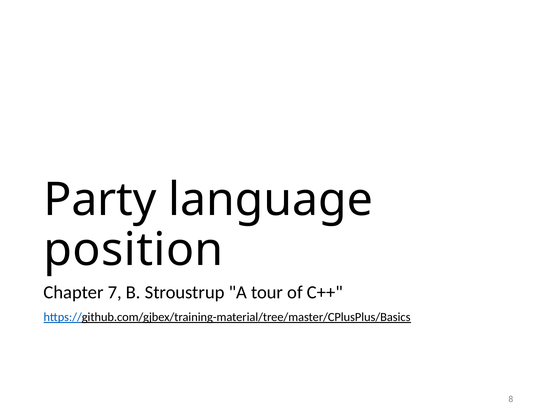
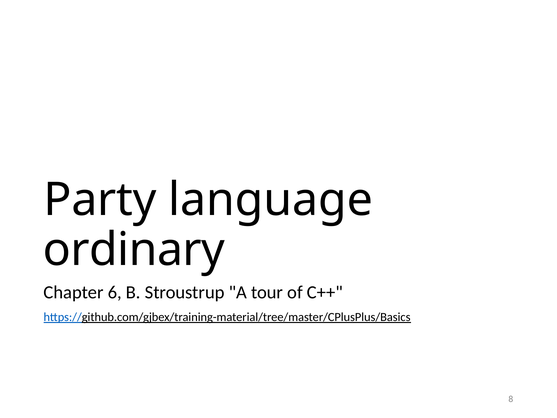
position: position -> ordinary (134, 250)
7: 7 -> 6 (115, 292)
